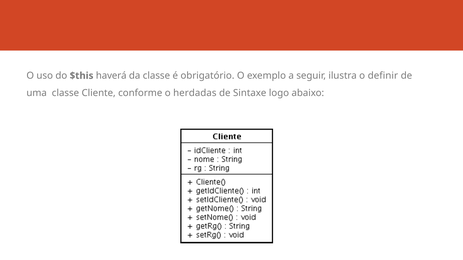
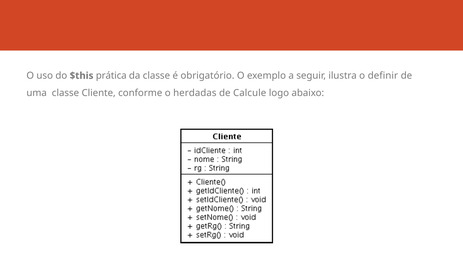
haverá: haverá -> prática (111, 76)
Sintaxe: Sintaxe -> Calcule (250, 93)
